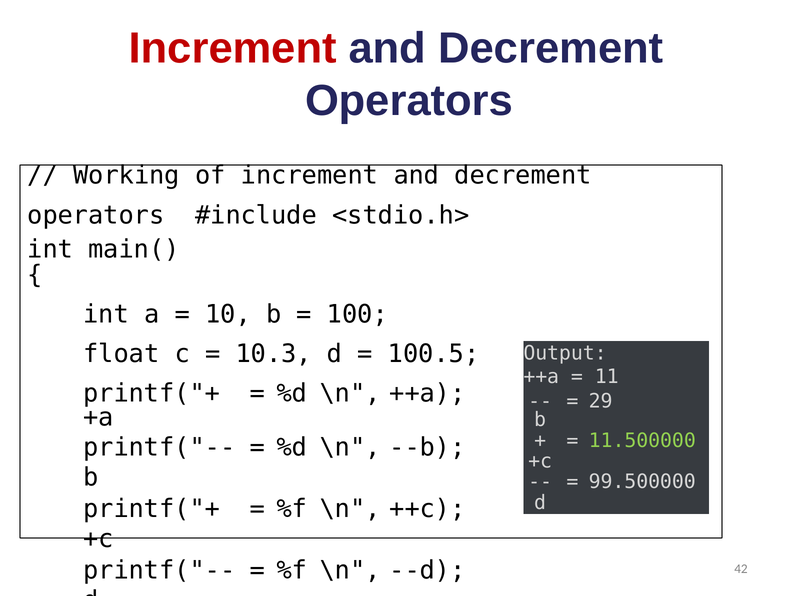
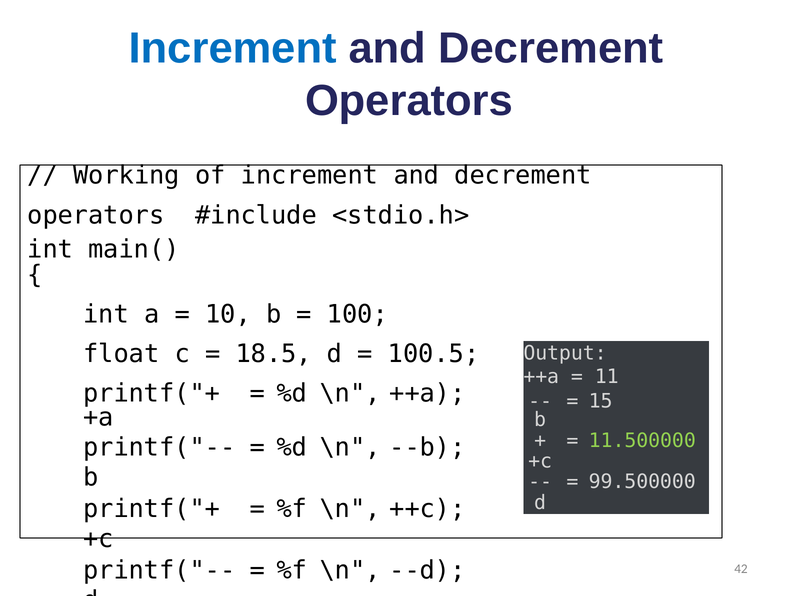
Increment colour: red -> blue (233, 49)
10.3: 10.3 -> 18.5 (274, 354)
29: 29 -> 15 (601, 401)
